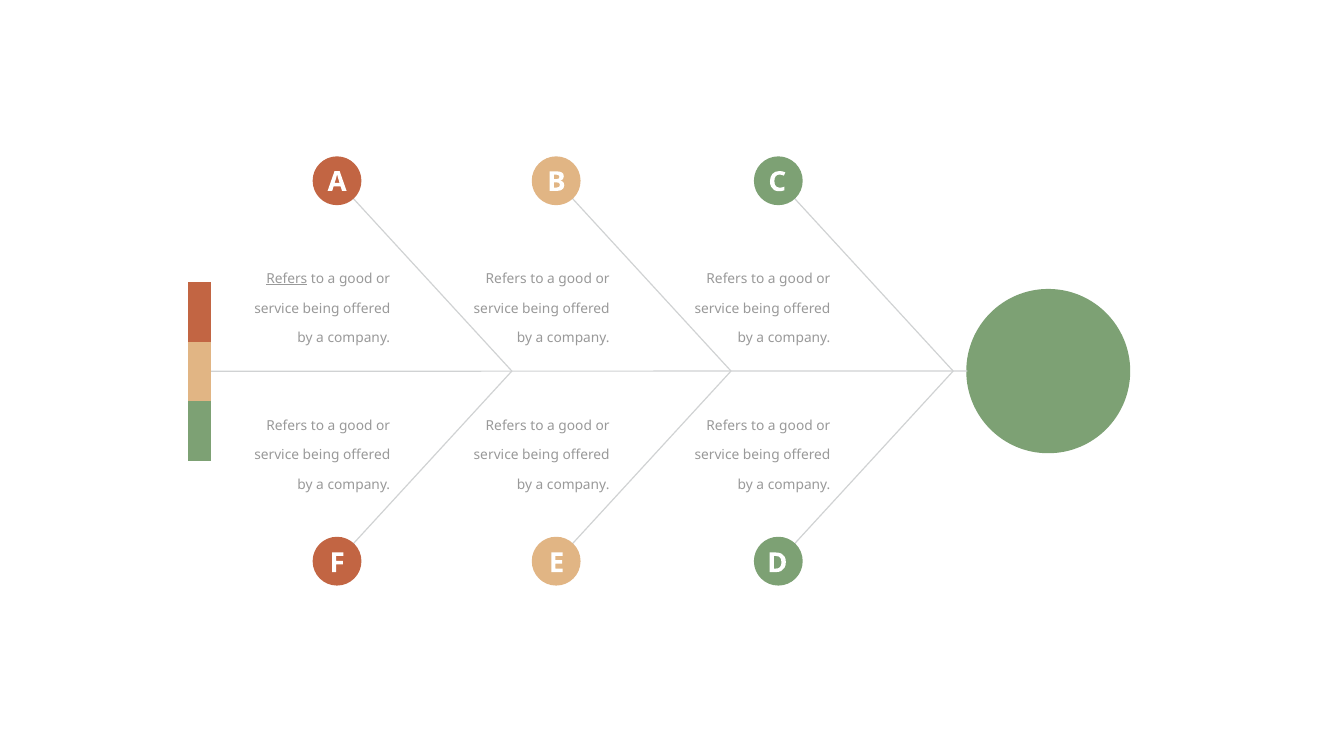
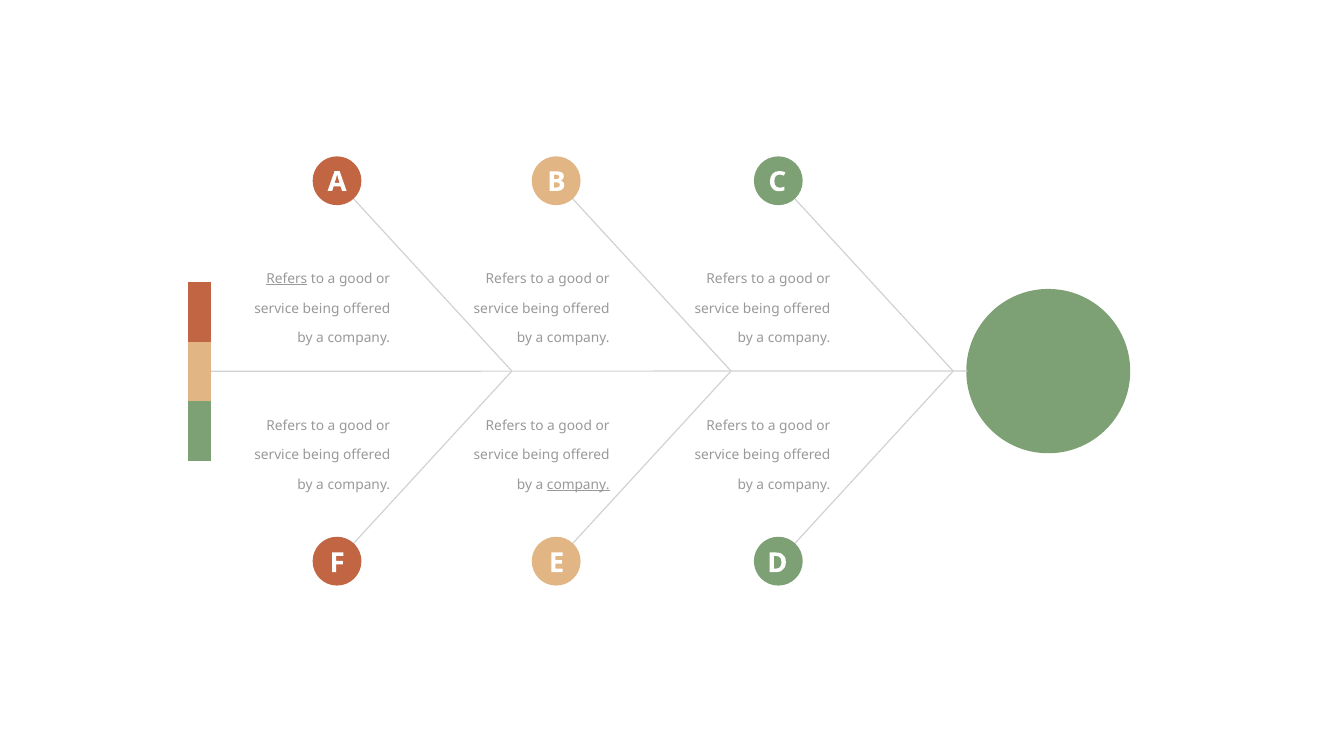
company underline: none -> present (578, 485)
